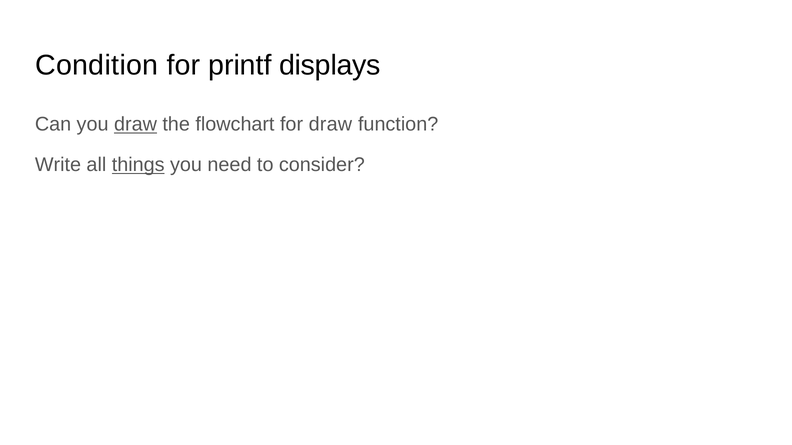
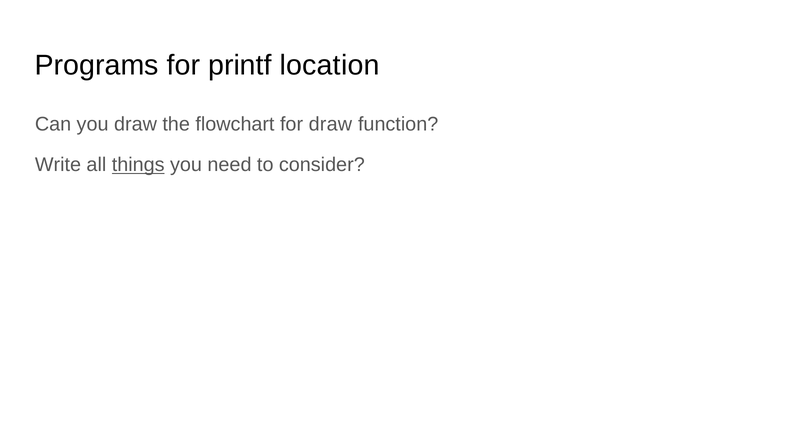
Condition: Condition -> Programs (97, 66)
displays: displays -> location (330, 66)
draw underline: present -> none (136, 125)
